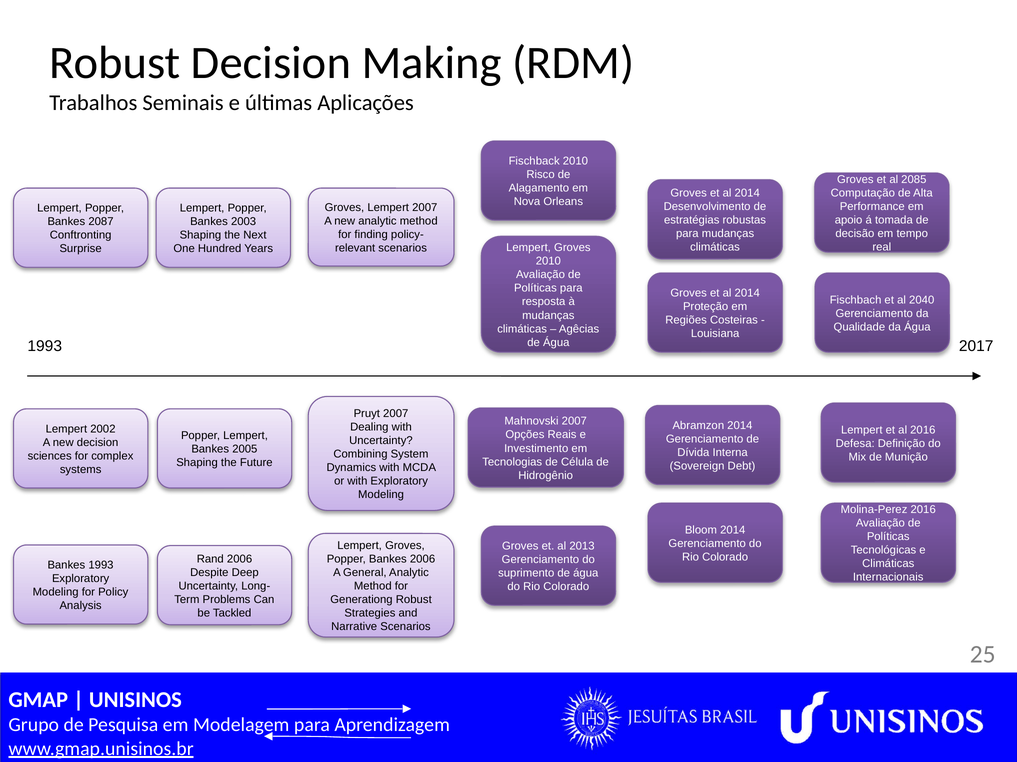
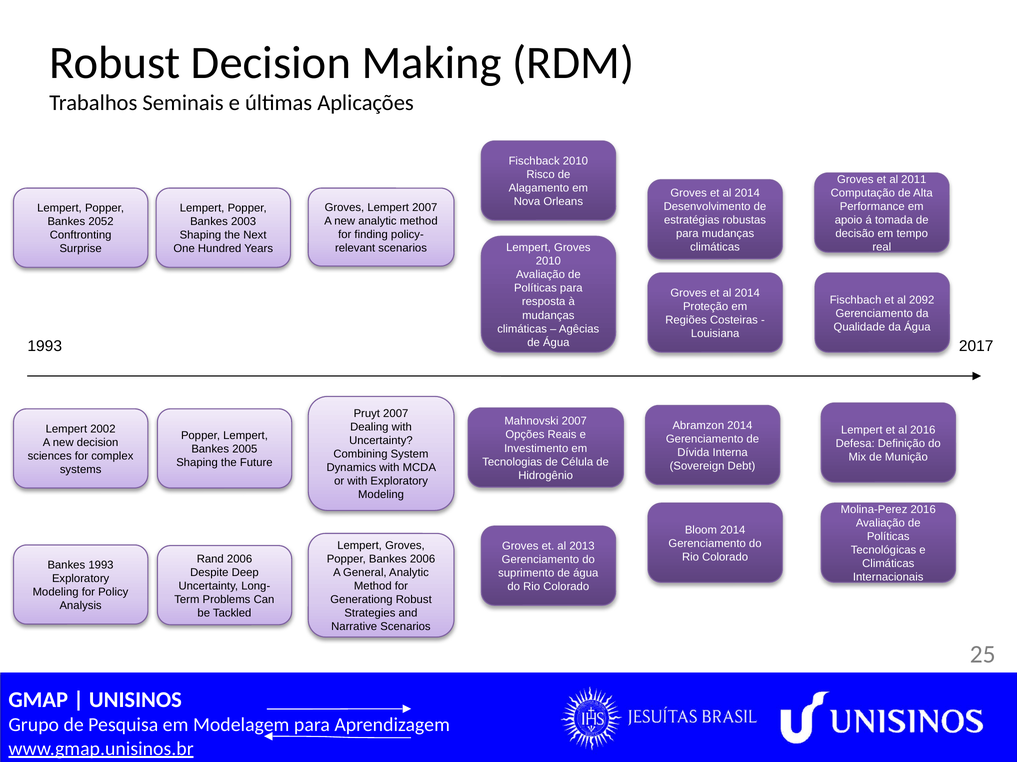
2085: 2085 -> 2011 (914, 180)
2087: 2087 -> 2052 (101, 222)
2040: 2040 -> 2092 (922, 300)
